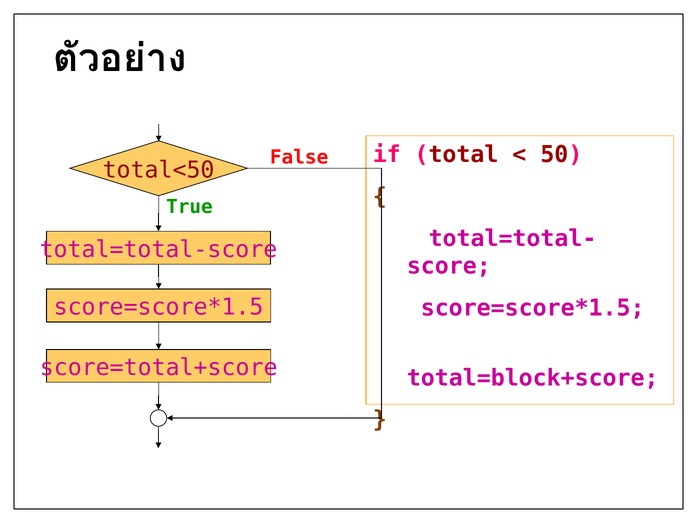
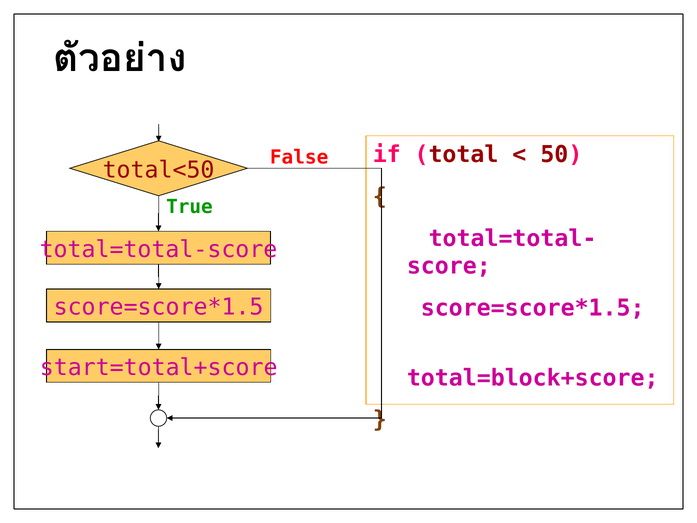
score=total+score: score=total+score -> start=total+score (159, 367)
